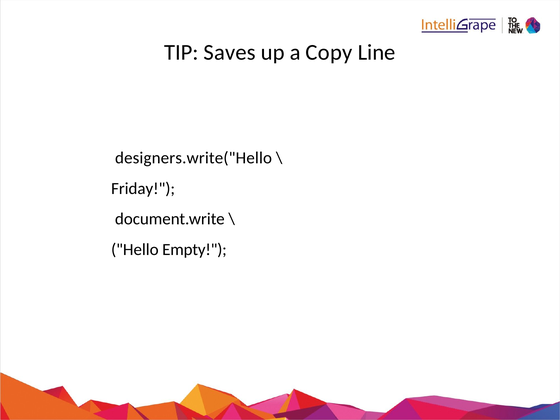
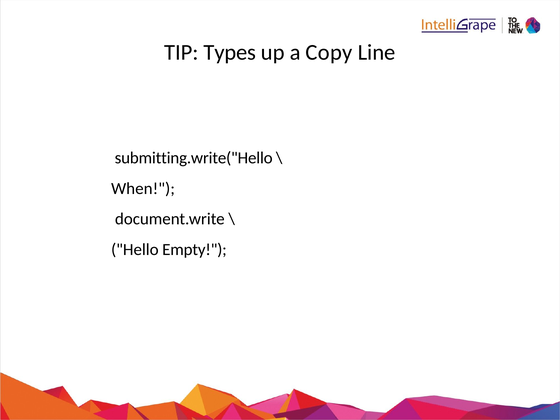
Saves: Saves -> Types (230, 52)
designers.write("Hello: designers.write("Hello -> submitting.write("Hello (194, 158)
Friday: Friday -> When (143, 188)
